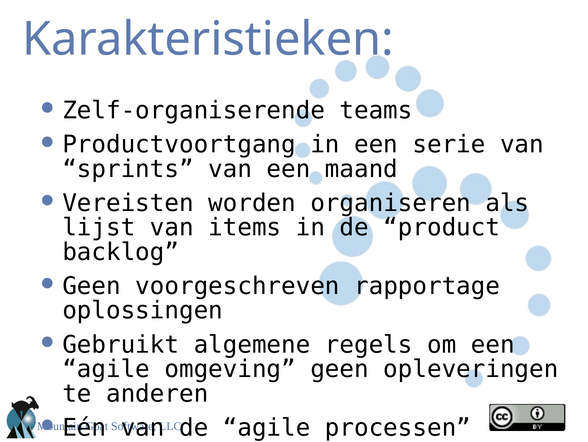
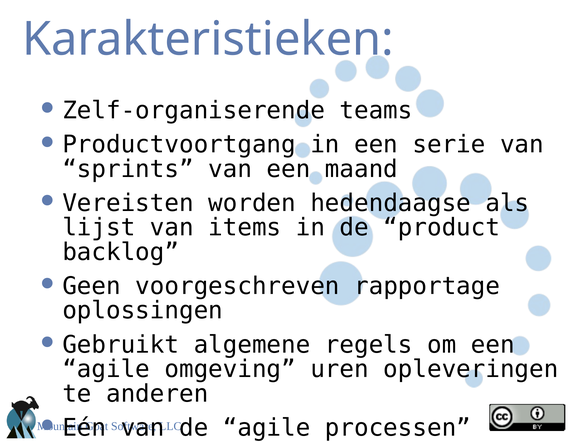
organiseren: organiseren -> hedendaagse (391, 203)
omgeving geen: geen -> uren (340, 368)
